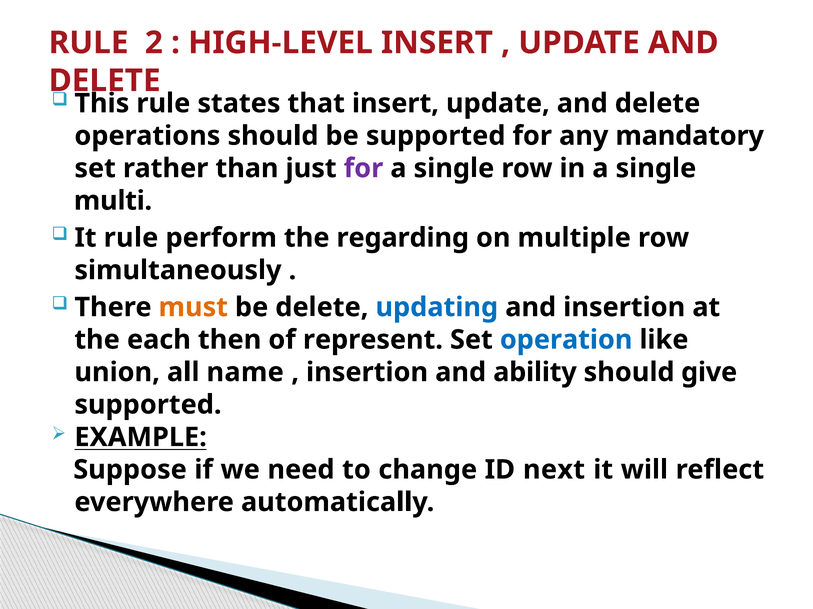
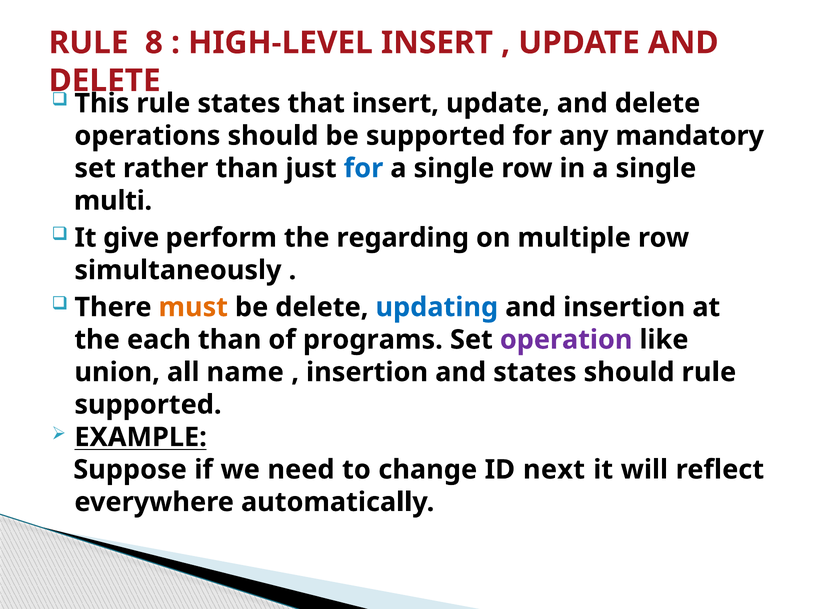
2: 2 -> 8 (154, 43)
for colour: purple -> blue (363, 169)
It rule: rule -> give (131, 238)
each then: then -> than (230, 340)
represent: represent -> programs (373, 340)
operation colour: blue -> purple (566, 340)
and ability: ability -> states (535, 373)
should give: give -> rule (709, 373)
